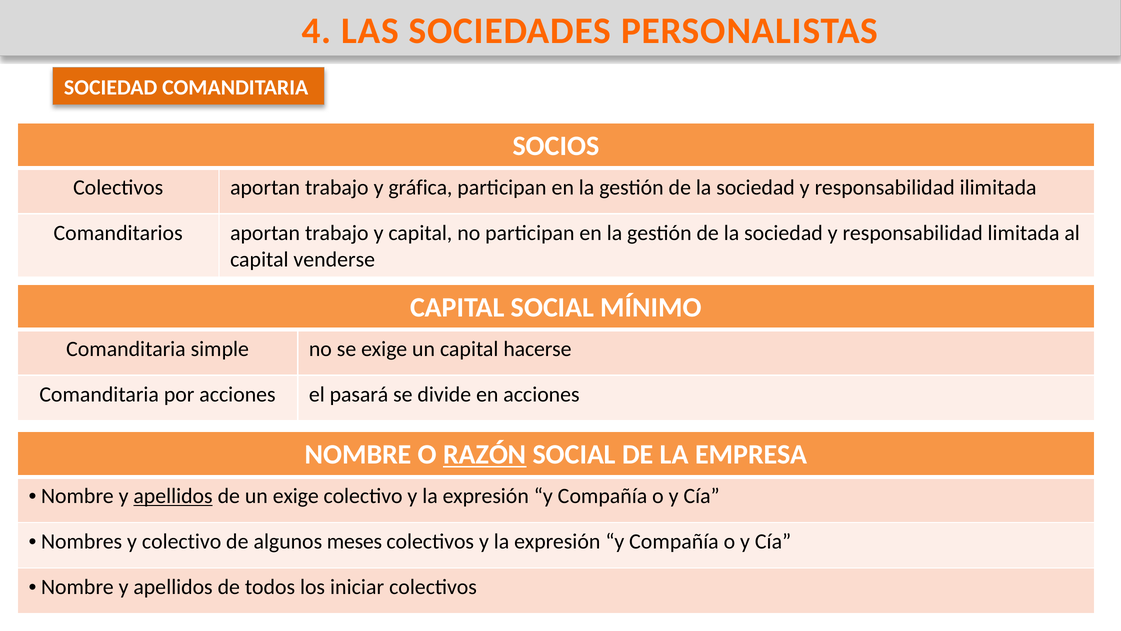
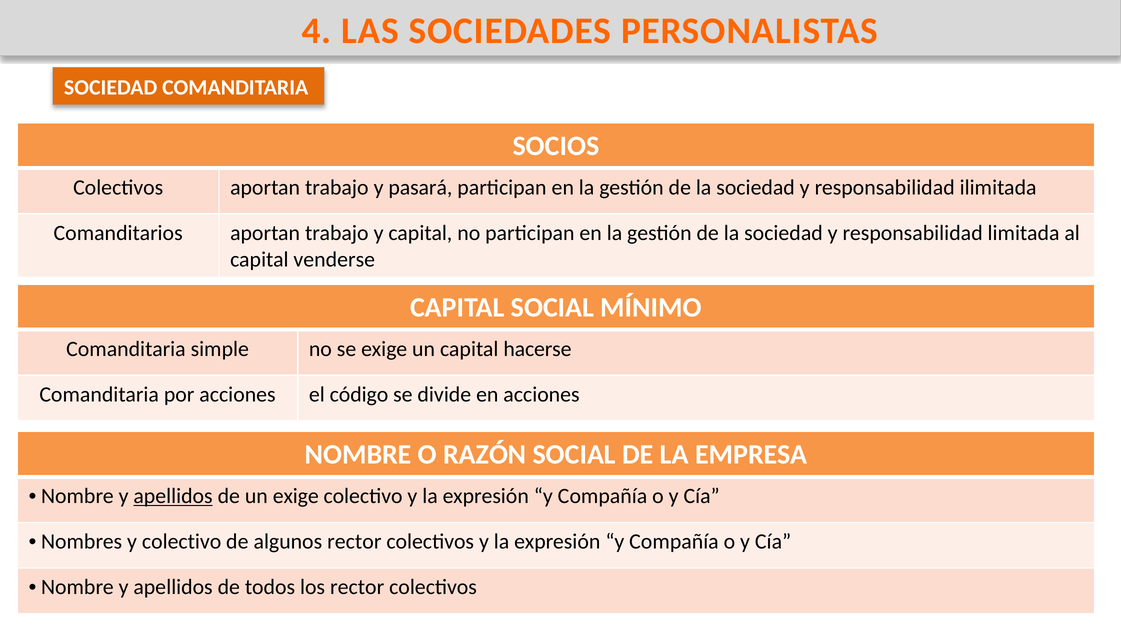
gráfica: gráfica -> pasará (420, 187)
pasará: pasará -> código (359, 394)
RAZÓN underline: present -> none (485, 454)
algunos meses: meses -> rector (354, 541)
los iniciar: iniciar -> rector (357, 587)
